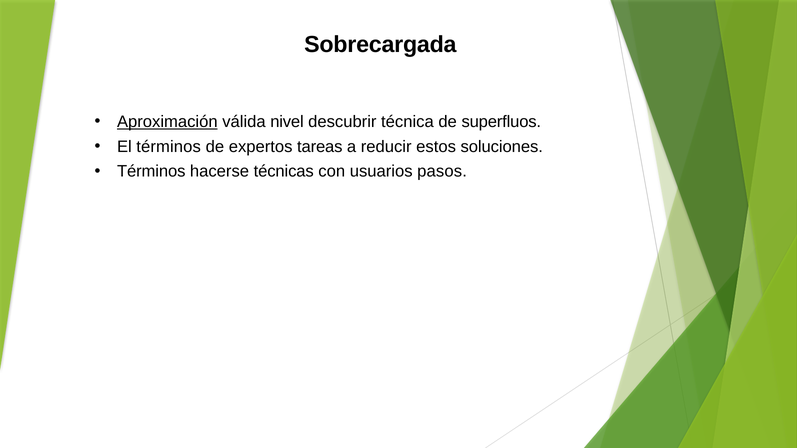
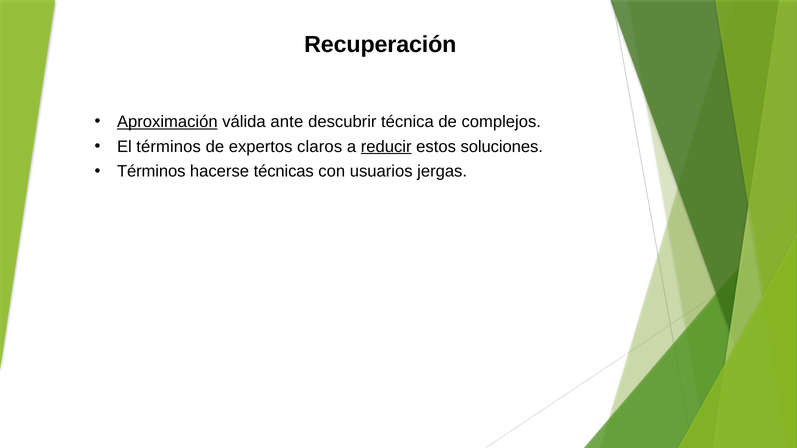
Sobrecargada: Sobrecargada -> Recuperación (380, 44)
nivel: nivel -> ante (287, 122)
superfluos: superfluos -> complejos (501, 122)
tareas: tareas -> claros (320, 147)
reducir underline: none -> present (386, 147)
pasos: pasos -> jergas (442, 172)
